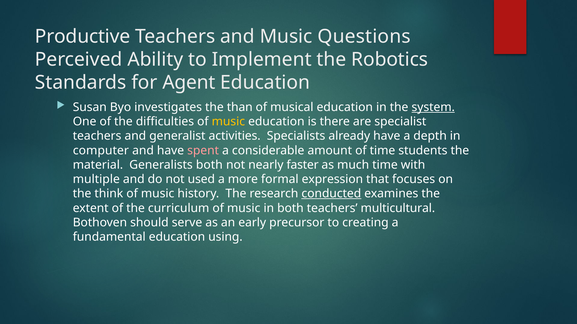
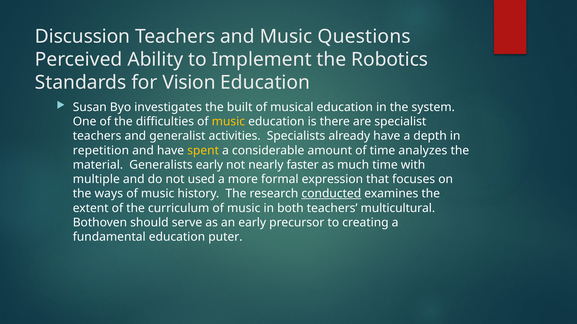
Productive: Productive -> Discussion (83, 36)
Agent: Agent -> Vision (189, 83)
than: than -> built (240, 107)
system underline: present -> none (433, 107)
computer: computer -> repetition (101, 151)
spent colour: pink -> yellow (203, 151)
students: students -> analyzes (423, 151)
Generalists both: both -> early (209, 165)
think: think -> ways (109, 194)
using: using -> puter (225, 237)
